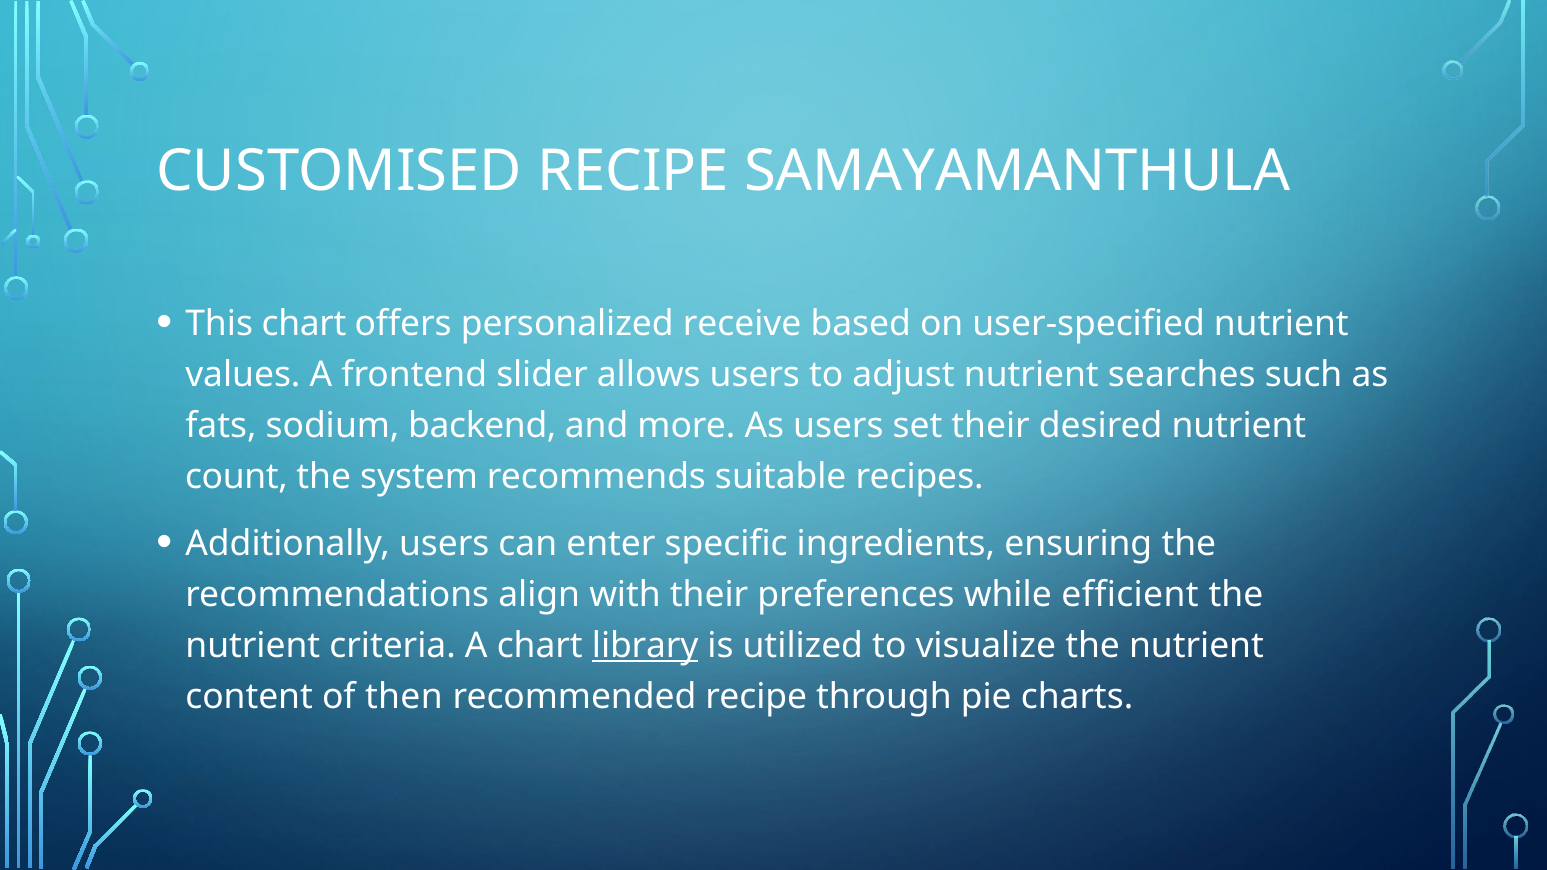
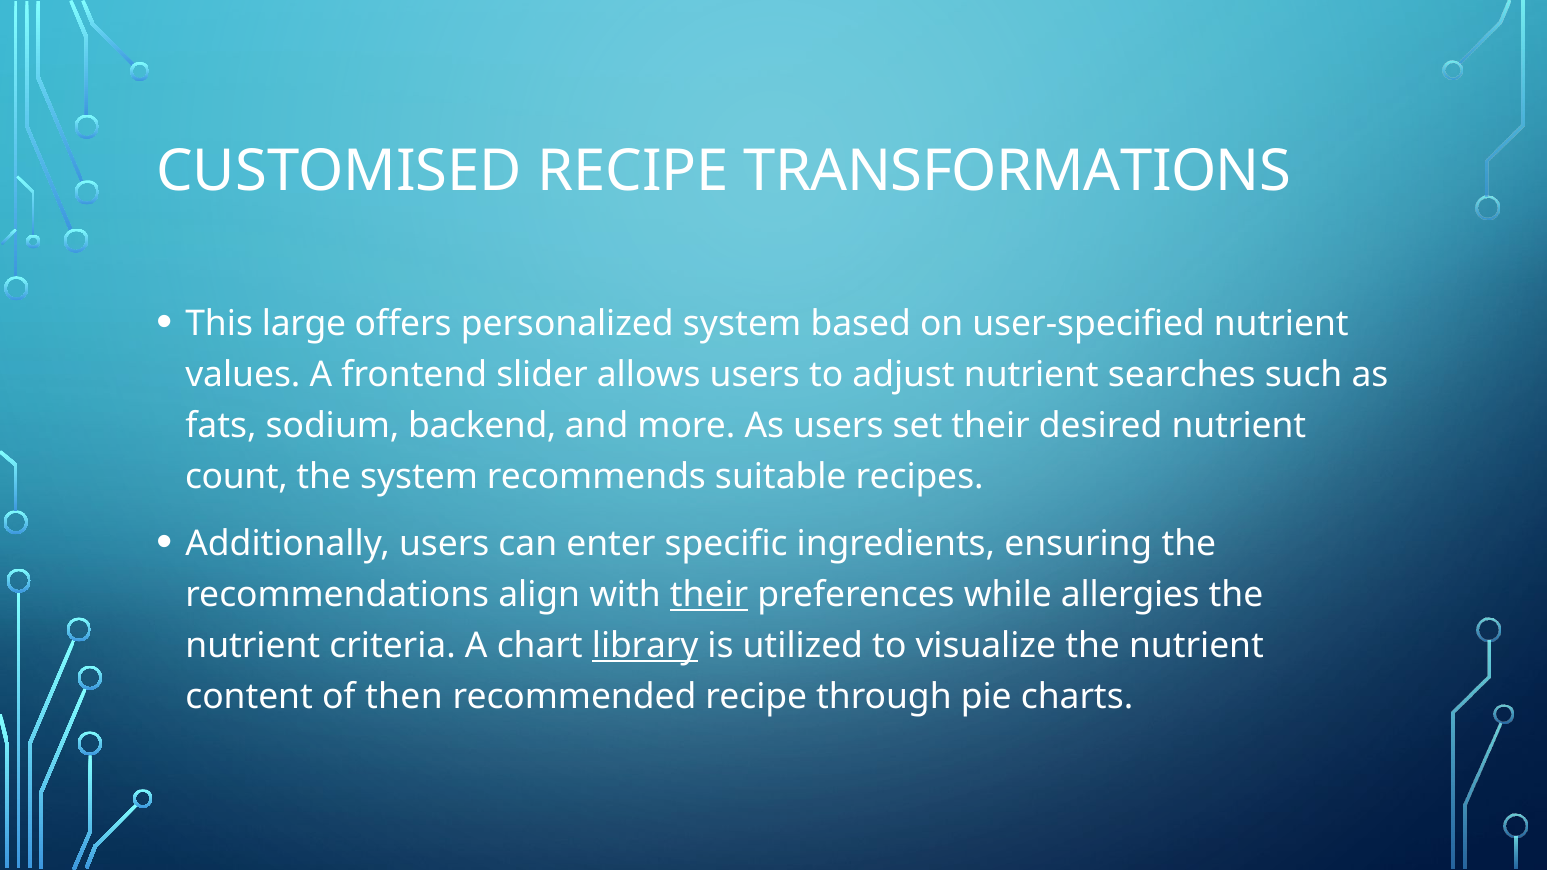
SAMAYAMANTHULA: SAMAYAMANTHULA -> TRANSFORMATIONS (1017, 172)
This chart: chart -> large (304, 323)
personalized receive: receive -> system (742, 323)
their underline: none -> present (709, 595)
efficient: efficient -> allergies (1130, 595)
